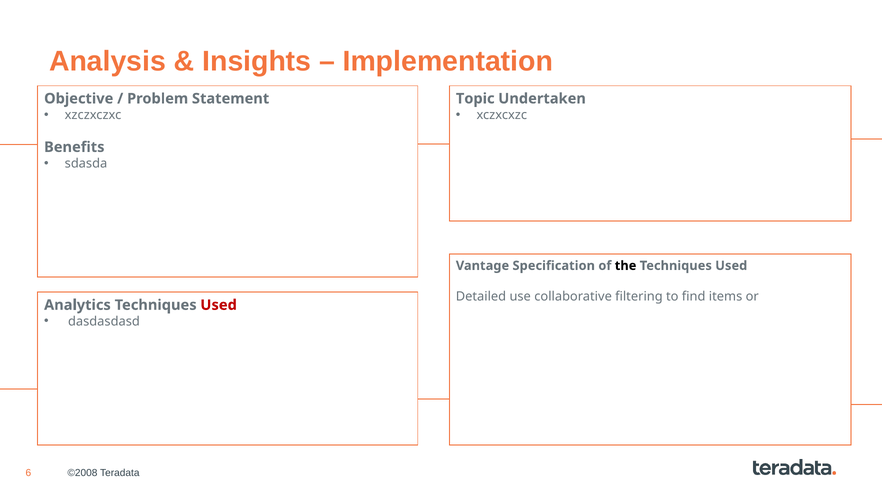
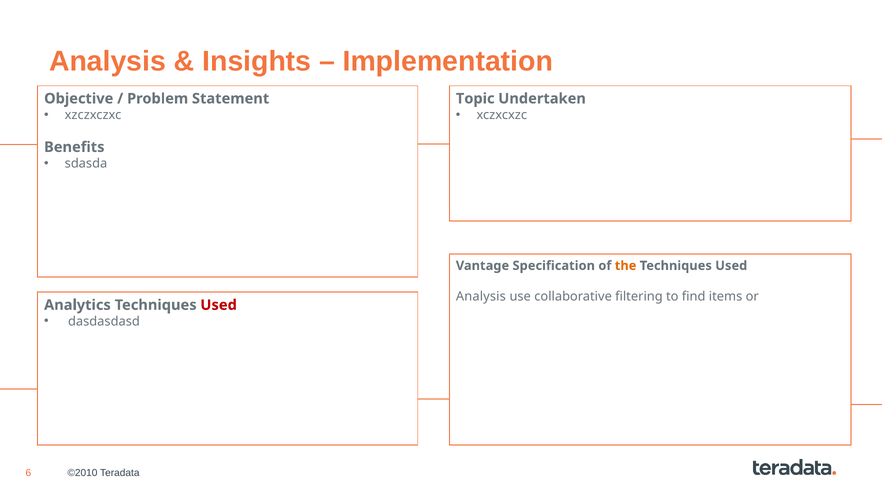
the colour: black -> orange (626, 266)
Detailed: Detailed -> Analysis (481, 297)
©2008: ©2008 -> ©2010 (82, 473)
